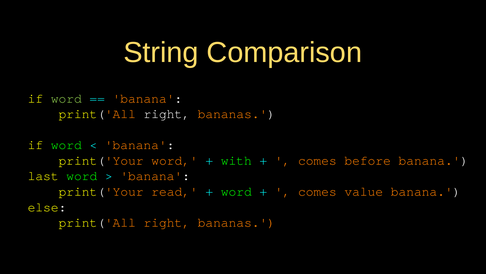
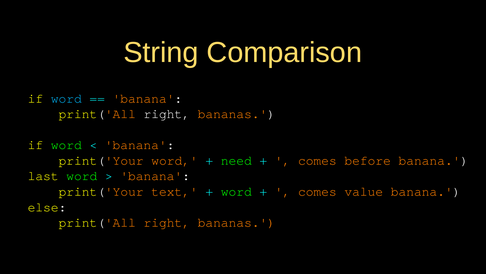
word colour: light green -> light blue (66, 98)
with: with -> need (236, 160)
read: read -> text (175, 191)
